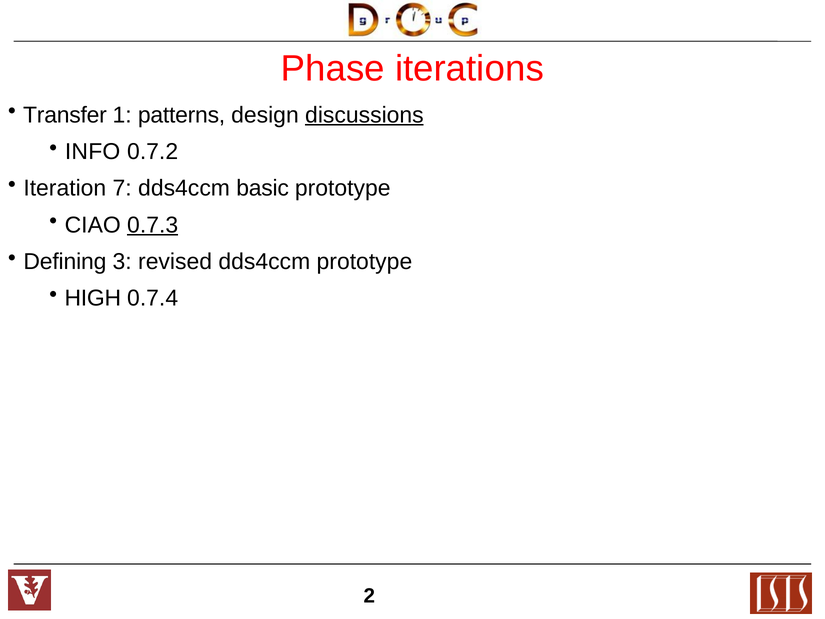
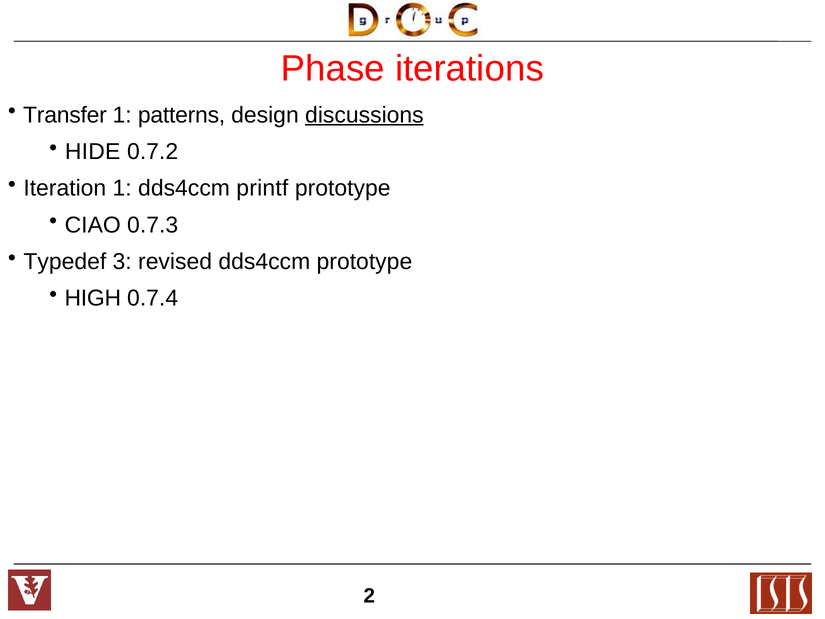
INFO: INFO -> HIDE (93, 152)
Iteration 7: 7 -> 1 (122, 188)
basic: basic -> printf (262, 188)
0.7.3 underline: present -> none (153, 225)
Defining: Defining -> Typedef (65, 262)
